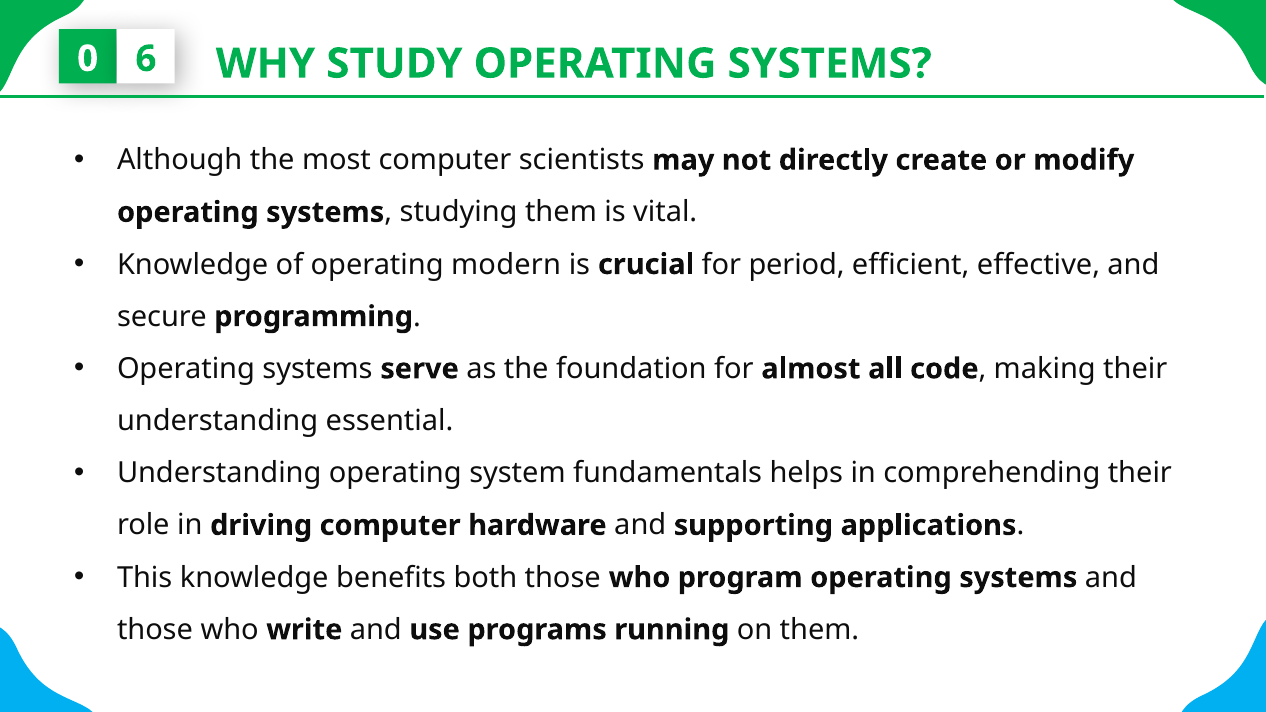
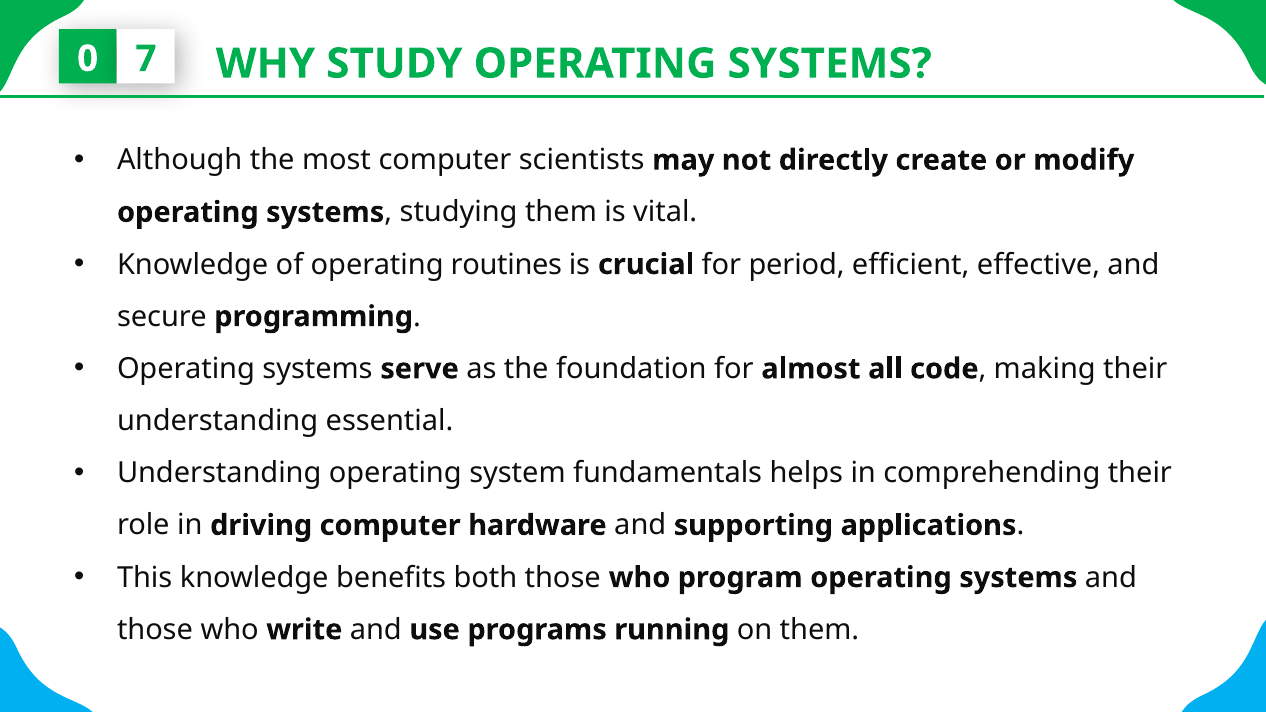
6: 6 -> 7 (146, 59)
modern: modern -> routines (506, 265)
